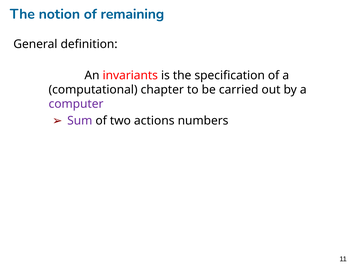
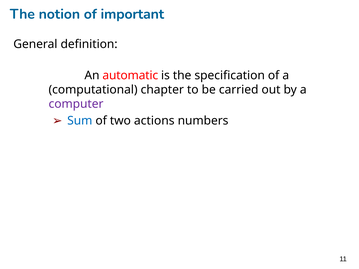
remaining: remaining -> important (132, 14)
invariants: invariants -> automatic (130, 75)
Sum colour: purple -> blue (80, 121)
